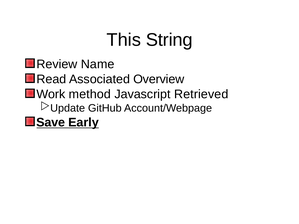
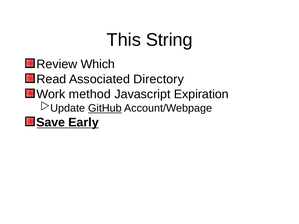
Name: Name -> Which (98, 64)
Overview: Overview -> Directory (159, 79)
Retrieved: Retrieved -> Expiration (201, 94)
GitHub underline: none -> present (105, 108)
